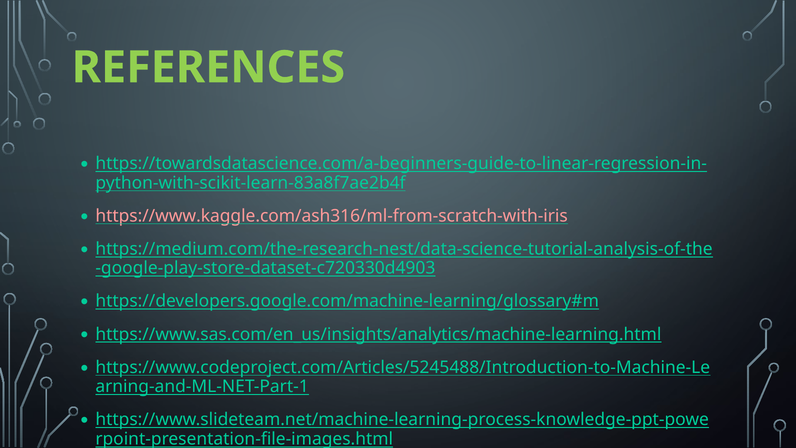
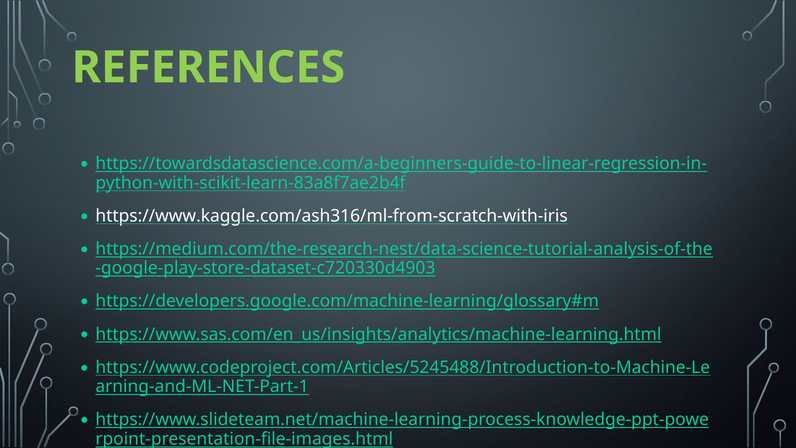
https://www.kaggle.com/ash316/ml-from-scratch-with-iris colour: pink -> white (332, 216)
